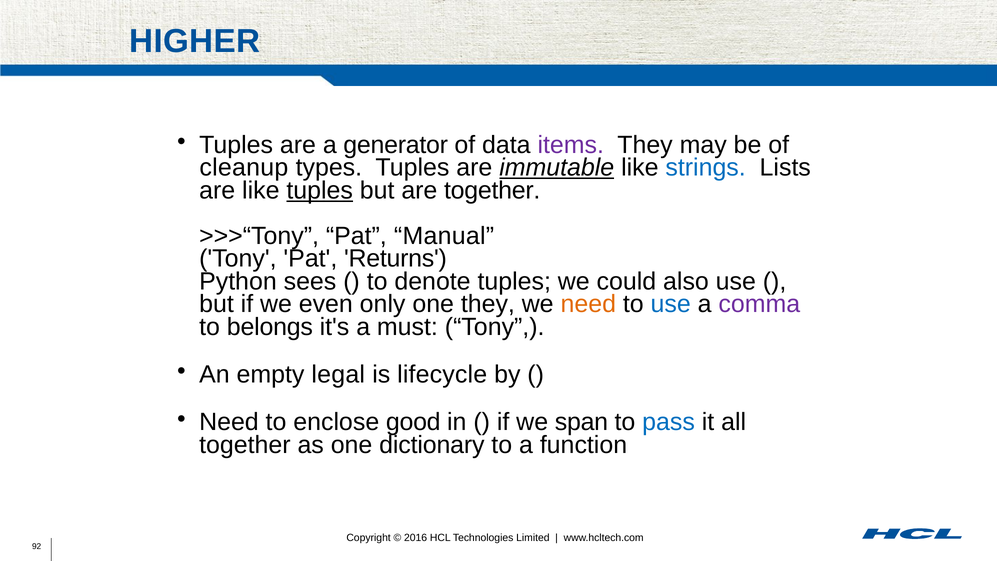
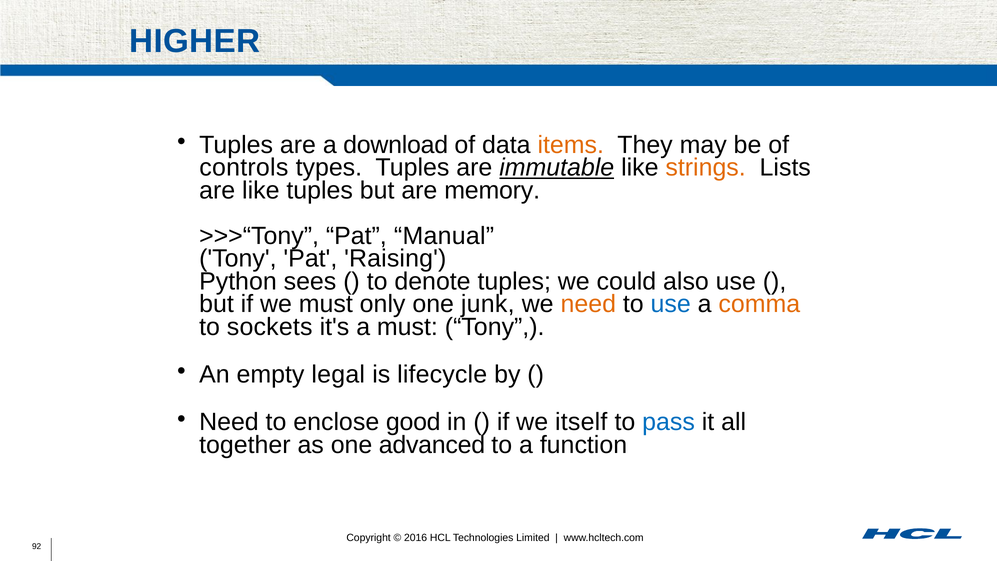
generator: generator -> download (396, 145)
items colour: purple -> orange (571, 145)
cleanup: cleanup -> controls (244, 168)
strings colour: blue -> orange (706, 168)
tuples underline: present -> none (320, 190)
are together: together -> memory (492, 190)
Returns: Returns -> Raising (395, 259)
we even: even -> must (326, 304)
one they: they -> junk (488, 304)
comma colour: purple -> orange (759, 304)
belongs: belongs -> sockets (270, 327)
span: span -> itself (581, 422)
dictionary: dictionary -> advanced (432, 445)
